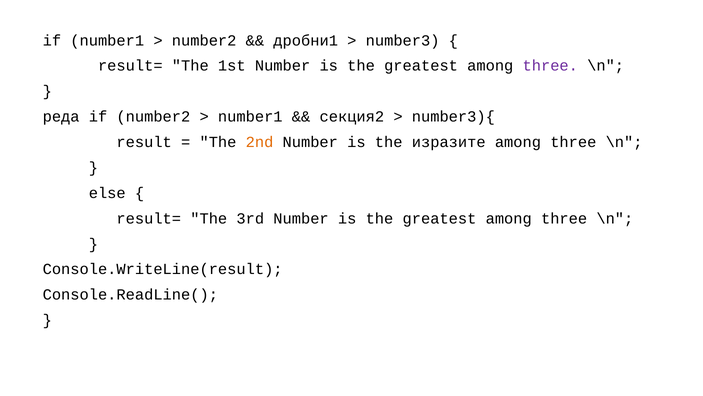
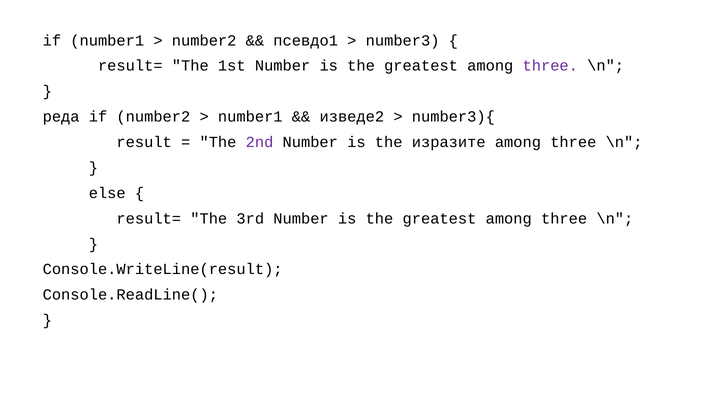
дробни1: дробни1 -> псевдо1 (306, 40)
секция2: секция2 -> изведе2 (352, 117)
2nd colour: orange -> purple (260, 142)
